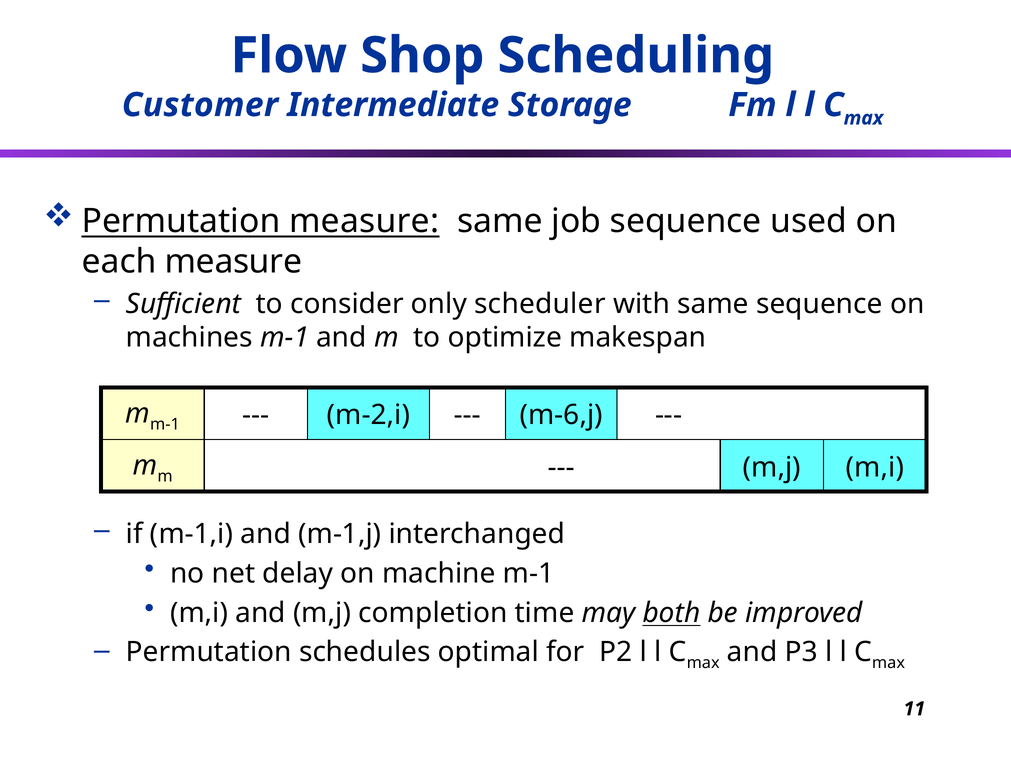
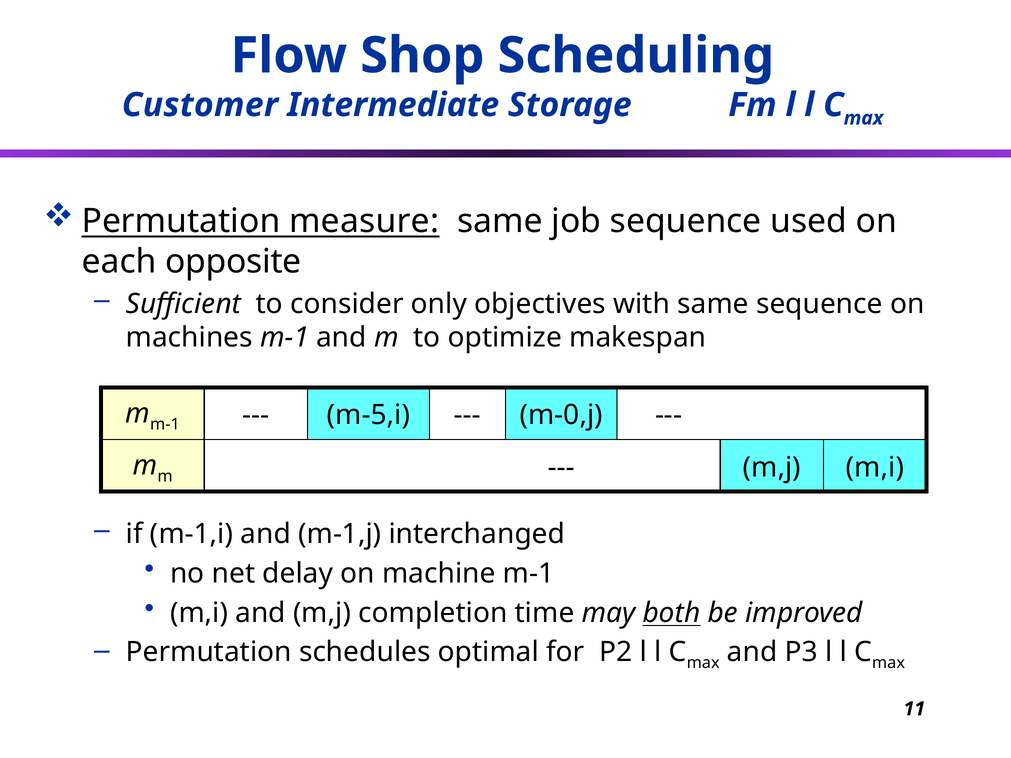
each measure: measure -> opposite (233, 262)
scheduler: scheduler -> objectives (540, 304)
m-2,i: m-2,i -> m-5,i (369, 415)
m-6,j: m-6,j -> m-0,j (561, 415)
